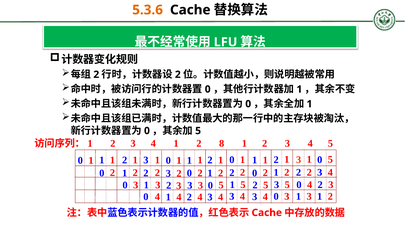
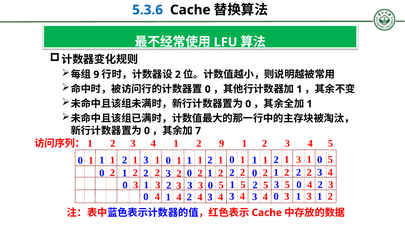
5.3.6 colour: orange -> blue (148, 10)
2: 2 -> 9 (96, 74)
5: 5 -> 7 (198, 131)
2 8: 8 -> 9 (222, 144)
